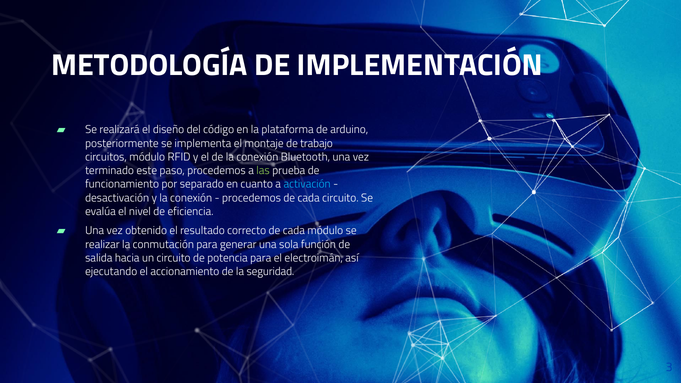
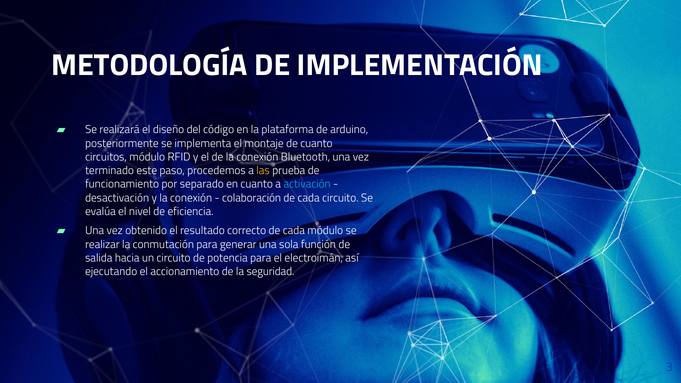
de trabajo: trabajo -> cuanto (316, 143)
las colour: light green -> yellow (263, 171)
procedemos: procedemos -> colaboración (252, 198)
